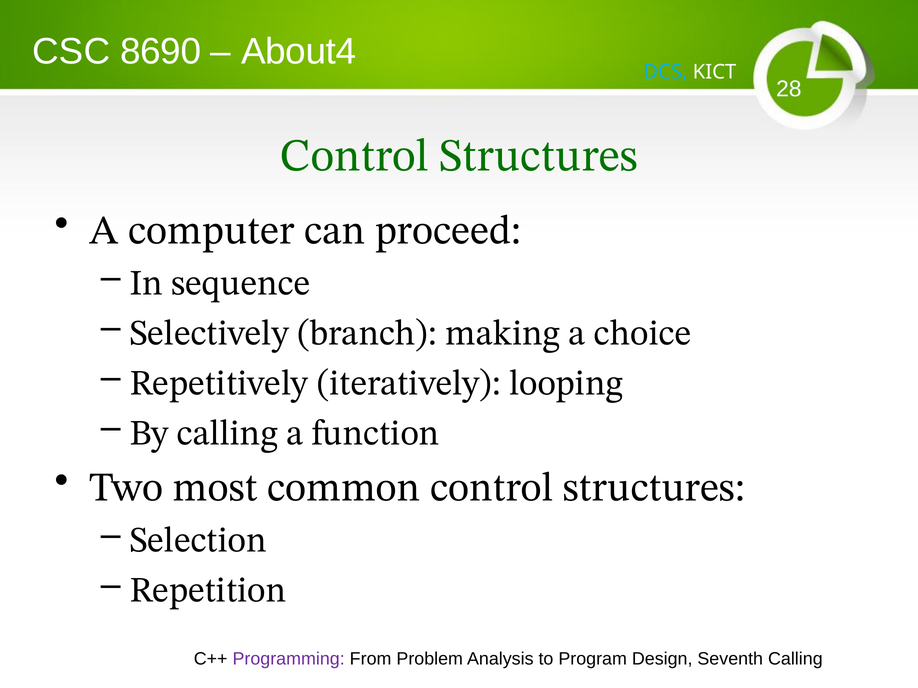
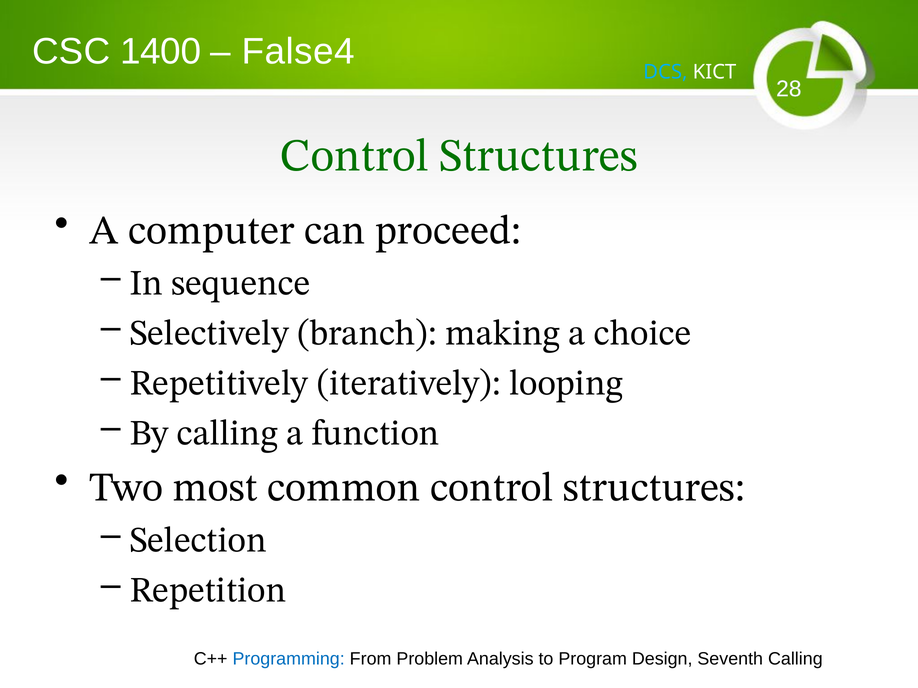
8690: 8690 -> 1400 (161, 52)
About4: About4 -> False4 (298, 52)
Programming colour: purple -> blue (289, 659)
